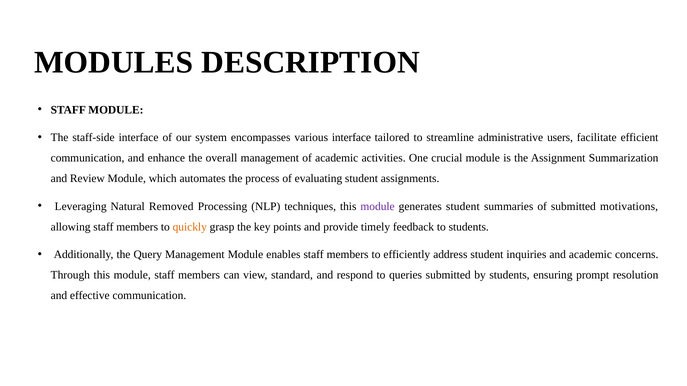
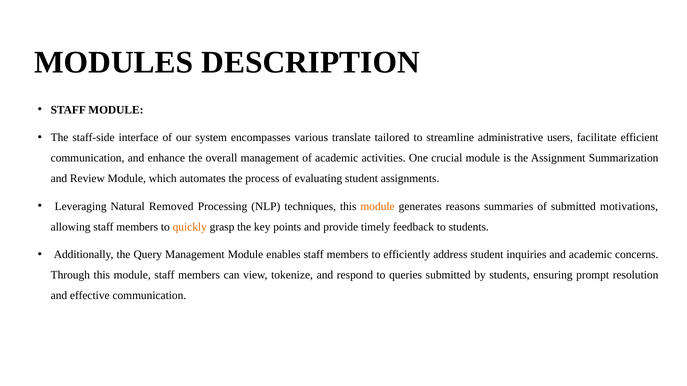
various interface: interface -> translate (351, 138)
module colour: purple -> orange (378, 207)
generates student: student -> reasons (463, 207)
standard: standard -> tokenize (292, 275)
